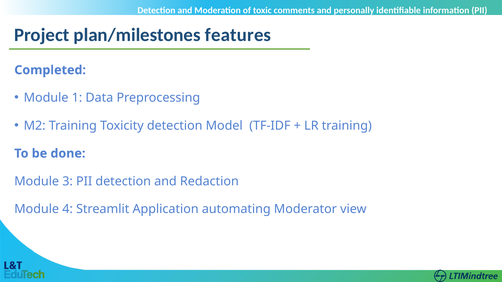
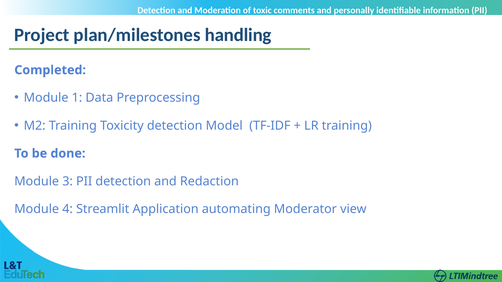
features: features -> handling (238, 35)
